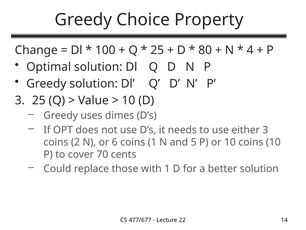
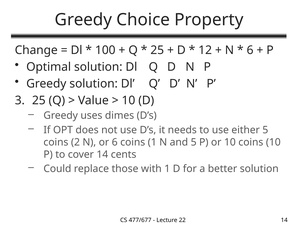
80: 80 -> 12 (205, 50)
4: 4 -> 6 (250, 50)
either 3: 3 -> 5 (265, 130)
cover 70: 70 -> 14 (102, 154)
